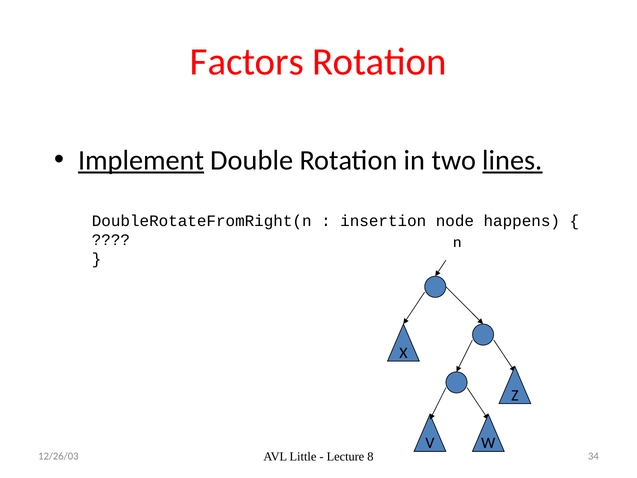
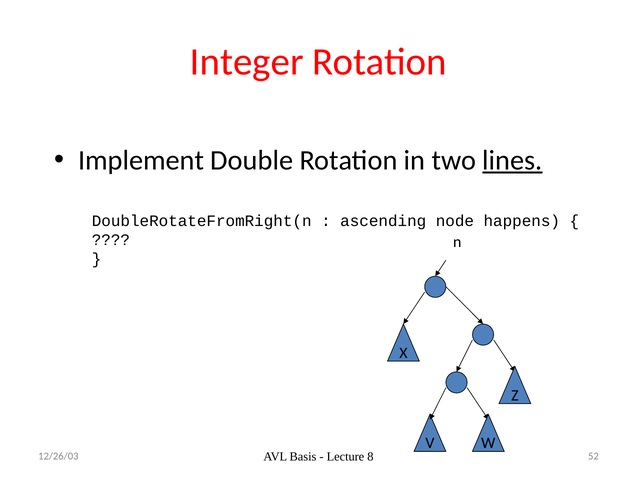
Factors: Factors -> Integer (247, 62)
Implement underline: present -> none (141, 160)
insertion: insertion -> ascending (383, 221)
Little: Little -> Basis (303, 456)
34: 34 -> 52 (593, 456)
